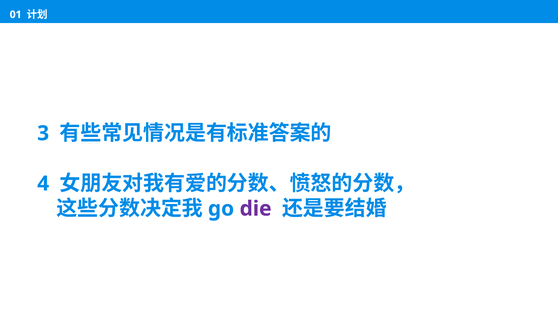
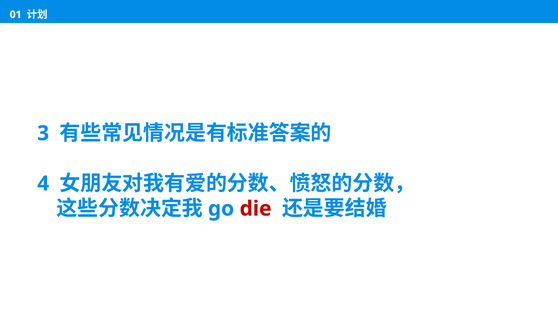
die colour: purple -> red (256, 209)
